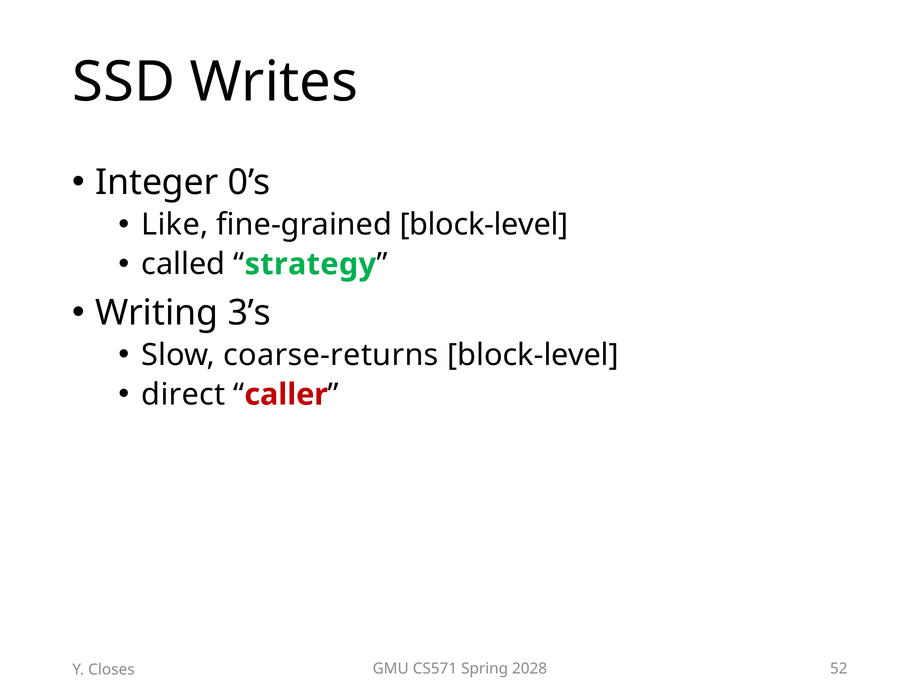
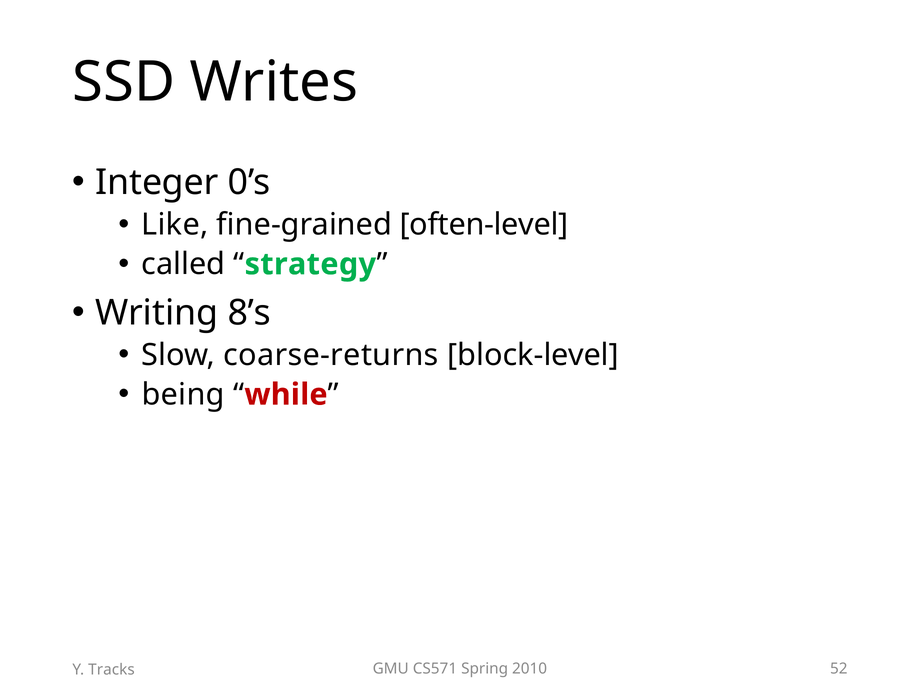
fine-grained block-level: block-level -> often-level (484, 225)
3’s: 3’s -> 8’s (249, 313)
direct: direct -> being (183, 395)
caller: caller -> while (286, 395)
2028: 2028 -> 2010 (530, 669)
Closes: Closes -> Tracks (112, 670)
